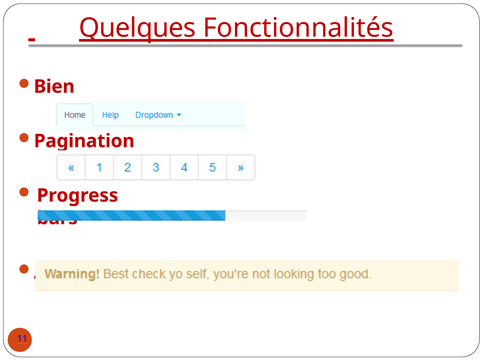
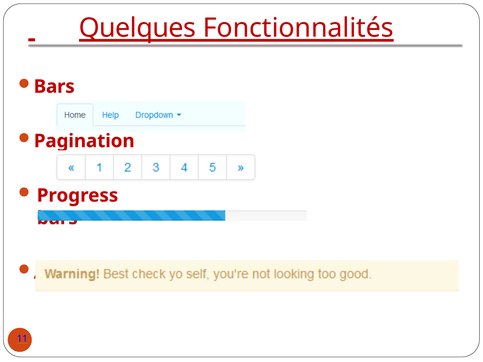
Bien: Bien -> Bars (54, 87)
